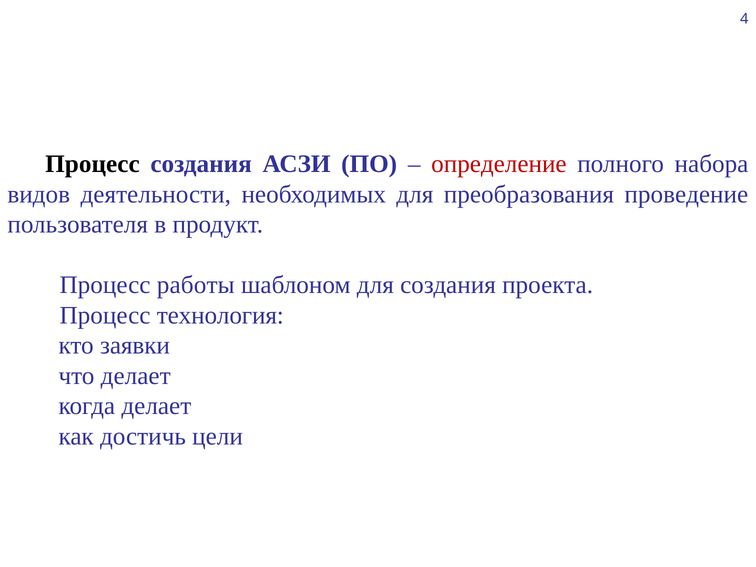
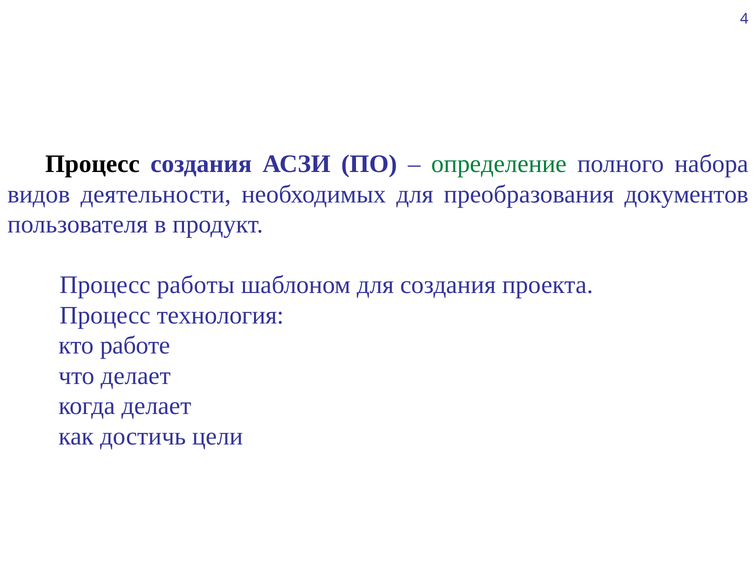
определение colour: red -> green (499, 164)
проведение: проведение -> документов (686, 194)
заявки: заявки -> работе (135, 346)
